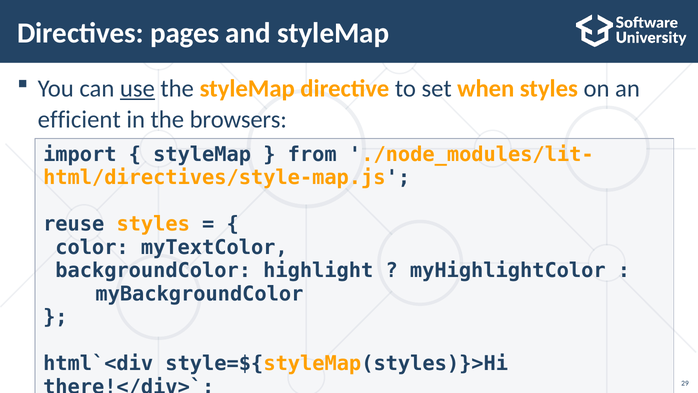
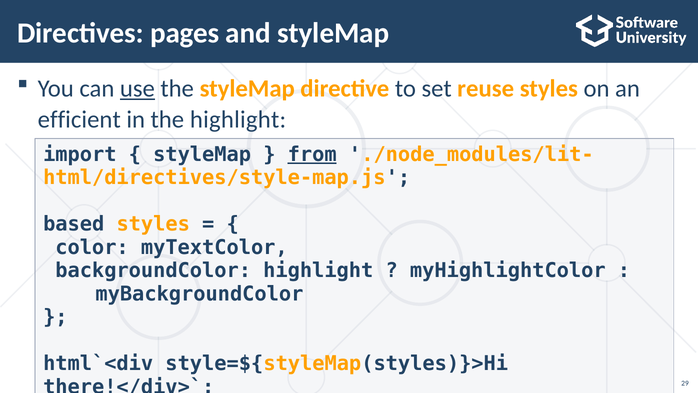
when: when -> reuse (486, 89)
the browsers: browsers -> highlight (238, 120)
from underline: none -> present (312, 154)
reuse: reuse -> based (74, 224)
